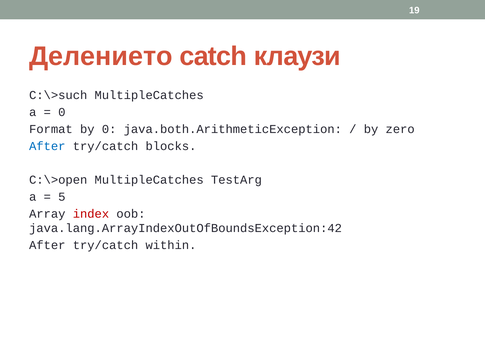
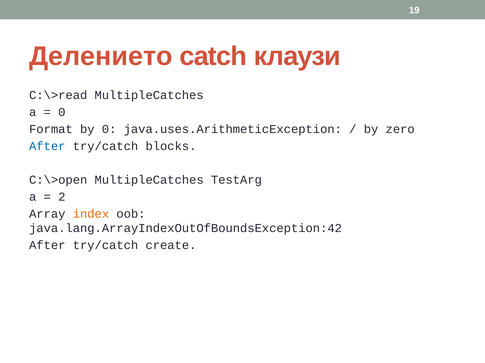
C:\>such: C:\>such -> C:\>read (58, 95)
java.both.ArithmeticException: java.both.ArithmeticException -> java.uses.ArithmeticException (233, 129)
5: 5 -> 2 (62, 197)
index colour: red -> orange (91, 214)
within: within -> create (171, 246)
